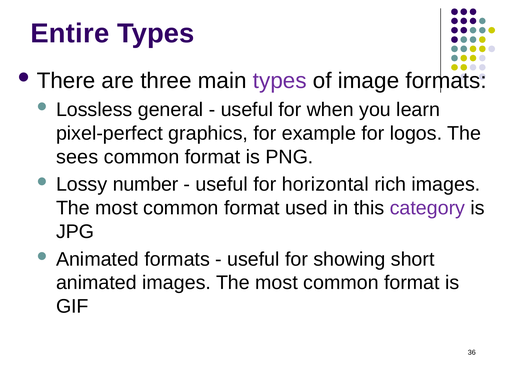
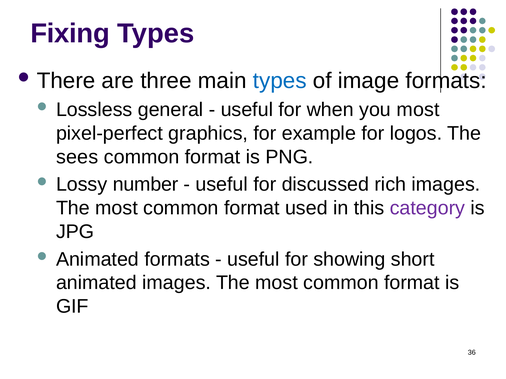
Entire: Entire -> Fixing (70, 34)
types colour: purple -> blue (280, 81)
you learn: learn -> most (418, 110)
horizontal: horizontal -> discussed (325, 185)
